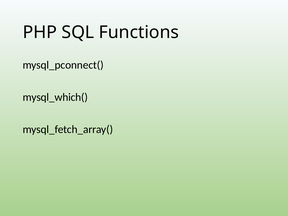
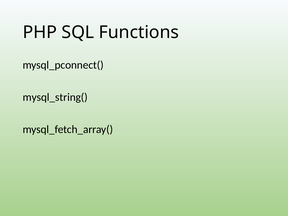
mysql_which(: mysql_which( -> mysql_string( (55, 97)
